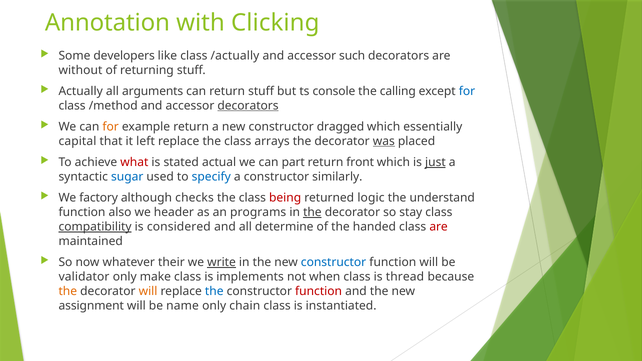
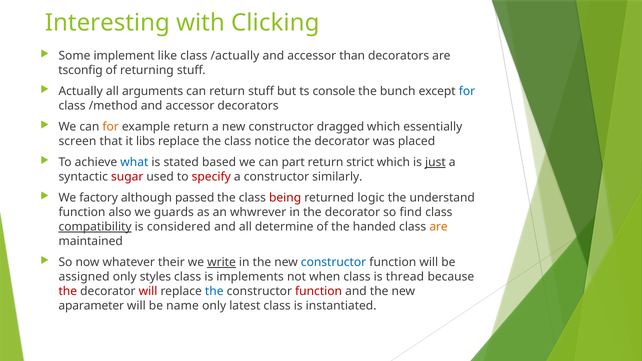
Annotation: Annotation -> Interesting (107, 23)
developers: developers -> implement (124, 56)
such: such -> than (352, 56)
without: without -> tsconfig (81, 70)
calling: calling -> bunch (398, 91)
decorators underline: present -> none (248, 106)
capital: capital -> screen (77, 141)
left: left -> libs (146, 141)
arrays: arrays -> notice (272, 141)
was underline: present -> none (384, 141)
what colour: red -> blue (134, 162)
actual: actual -> based (219, 162)
front: front -> strict (360, 162)
sugar colour: blue -> red (127, 177)
specify colour: blue -> red (211, 177)
checks: checks -> passed (195, 198)
header: header -> guards (174, 212)
programs: programs -> whwrever (258, 212)
the underline: present -> none (312, 212)
stay: stay -> find (411, 212)
are colour: red -> orange (439, 227)
validator: validator -> assigned (84, 277)
make: make -> styles (155, 277)
the colour: orange -> red (68, 291)
will colour: orange -> red (148, 291)
assignment: assignment -> aparameter (91, 306)
chain: chain -> latest (245, 306)
